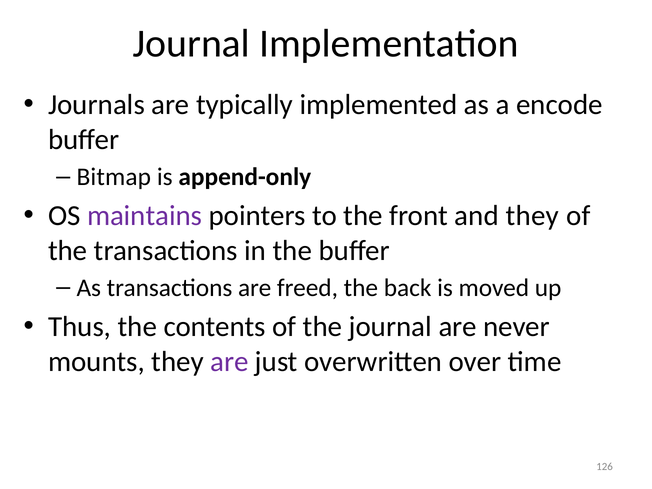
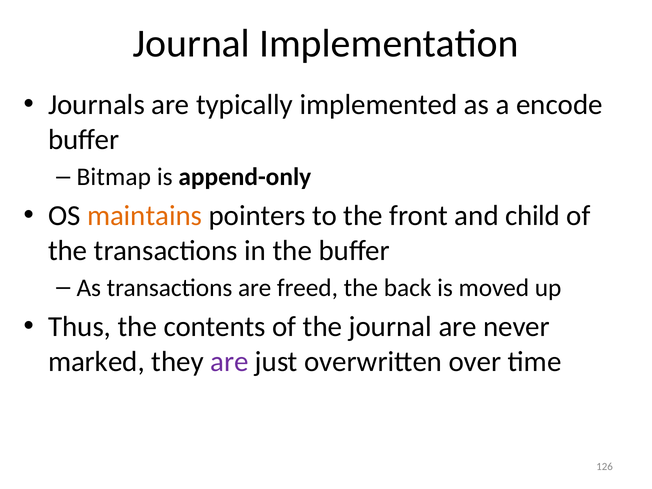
maintains colour: purple -> orange (145, 216)
and they: they -> child (533, 216)
mounts: mounts -> marked (96, 361)
